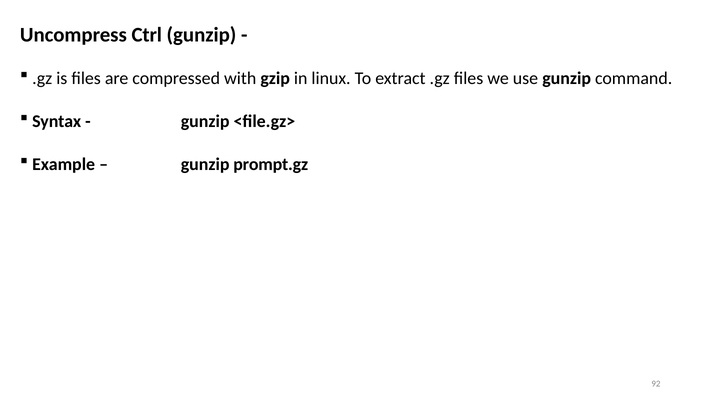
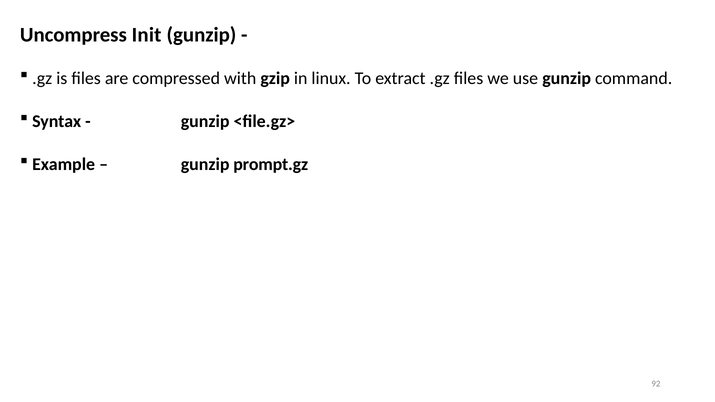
Ctrl: Ctrl -> Init (147, 35)
